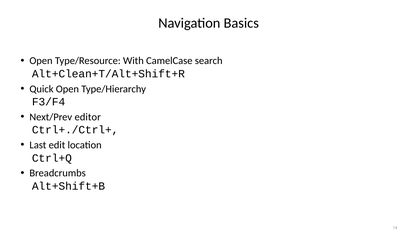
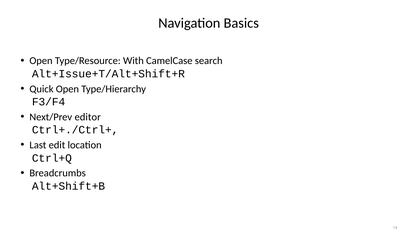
Alt+Clean+T/Alt+Shift+R: Alt+Clean+T/Alt+Shift+R -> Alt+Issue+T/Alt+Shift+R (108, 74)
